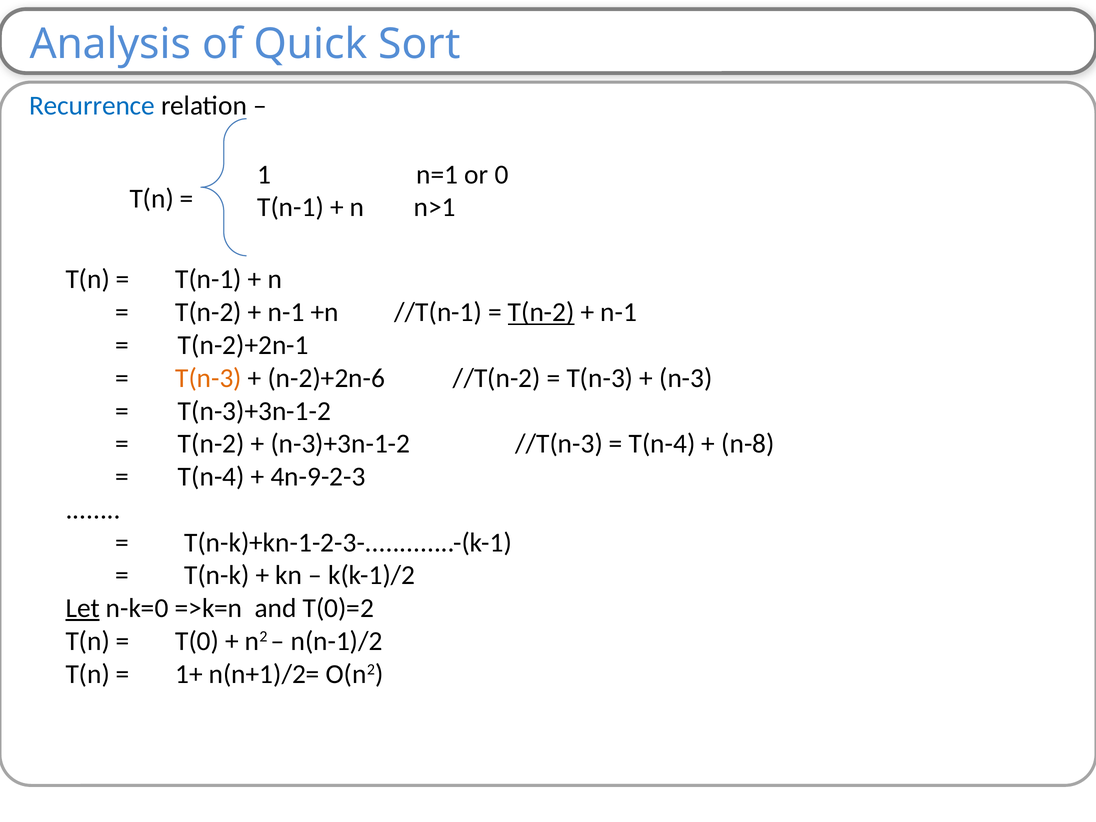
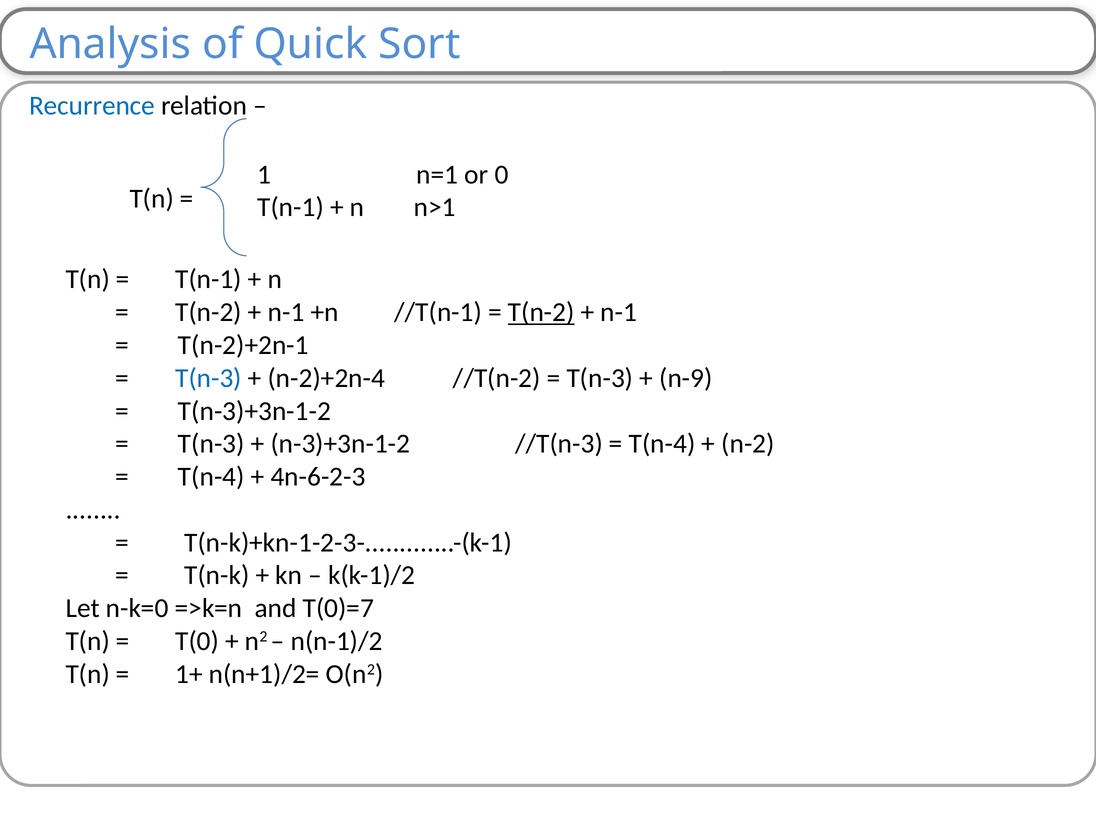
T(n-3 colour: orange -> blue (208, 378)
n-2)+2n-6: n-2)+2n-6 -> n-2)+2n-4 (326, 378)
n-3: n-3 -> n-9 (686, 378)
T(n-2: T(n-2 -> T(n-3 (211, 444)
n-8: n-8 -> n-2 (748, 444)
4n-9-2-3: 4n-9-2-3 -> 4n-6-2-3 (318, 477)
Let underline: present -> none (83, 608)
T(0)=2: T(0)=2 -> T(0)=7 (338, 608)
